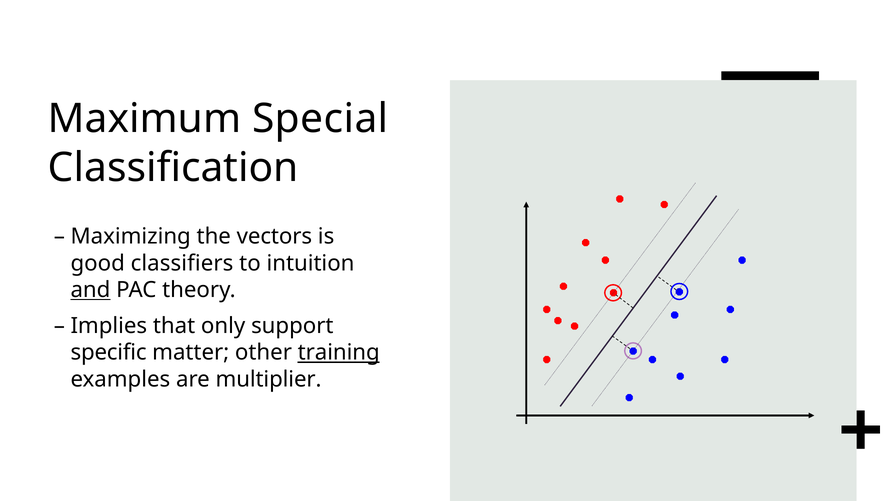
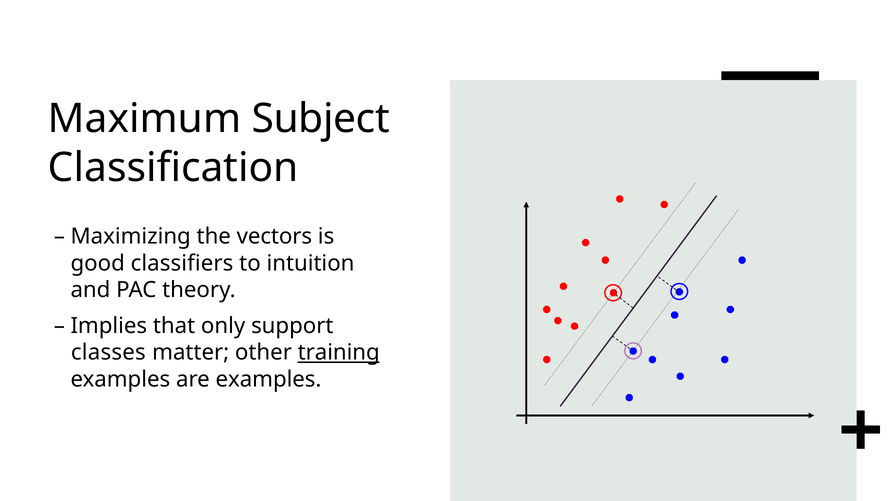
Special: Special -> Subject (321, 119)
and underline: present -> none (90, 290)
specific: specific -> classes (108, 352)
are multiplier: multiplier -> examples (269, 379)
